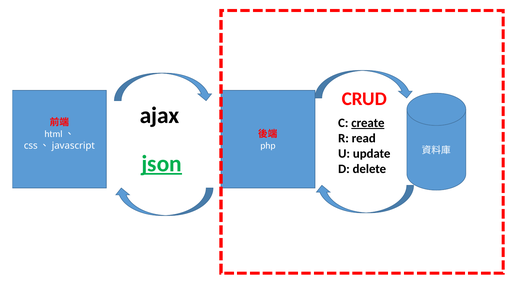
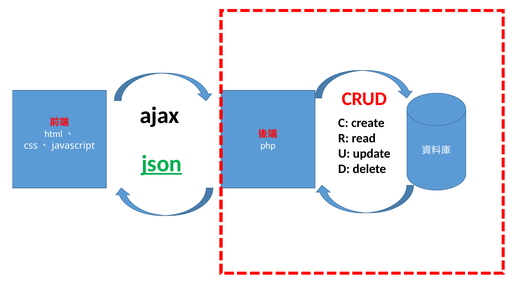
create underline: present -> none (368, 123)
